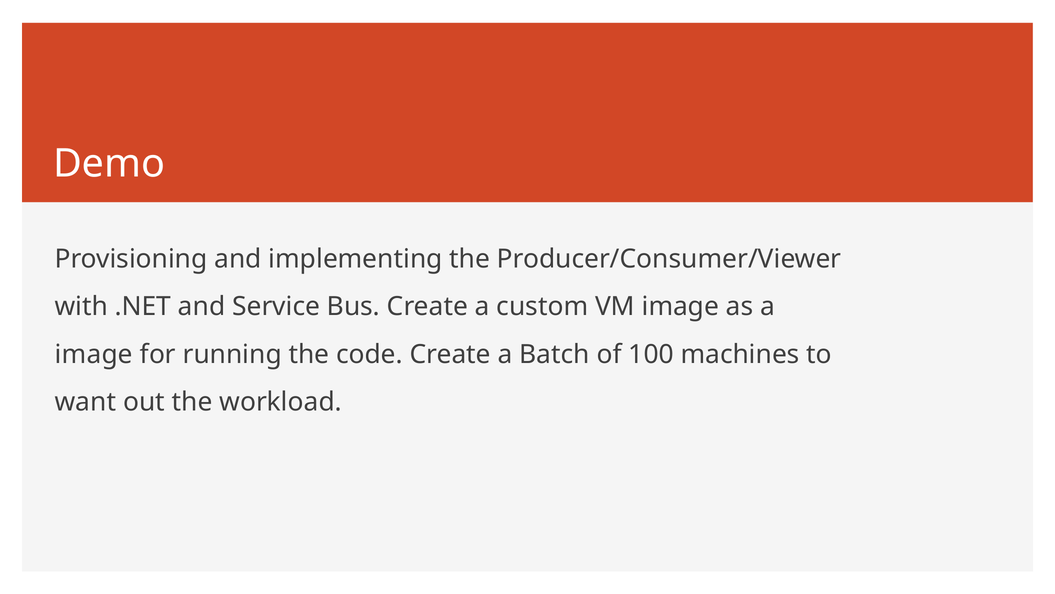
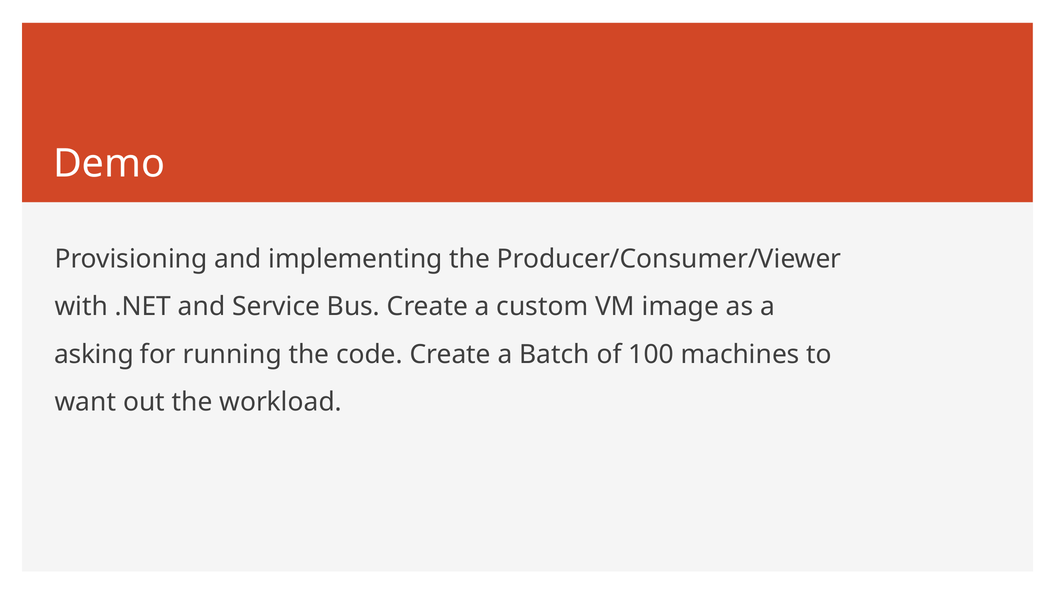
image: image -> asking (94, 354)
